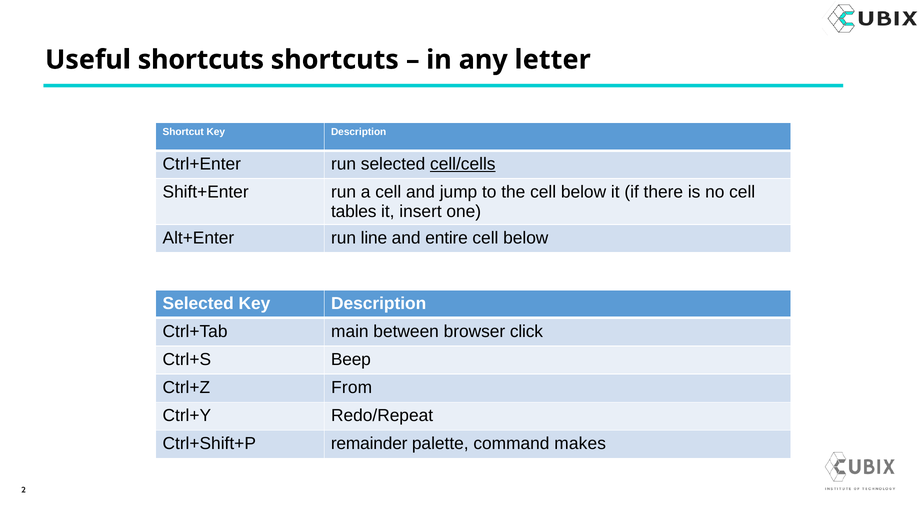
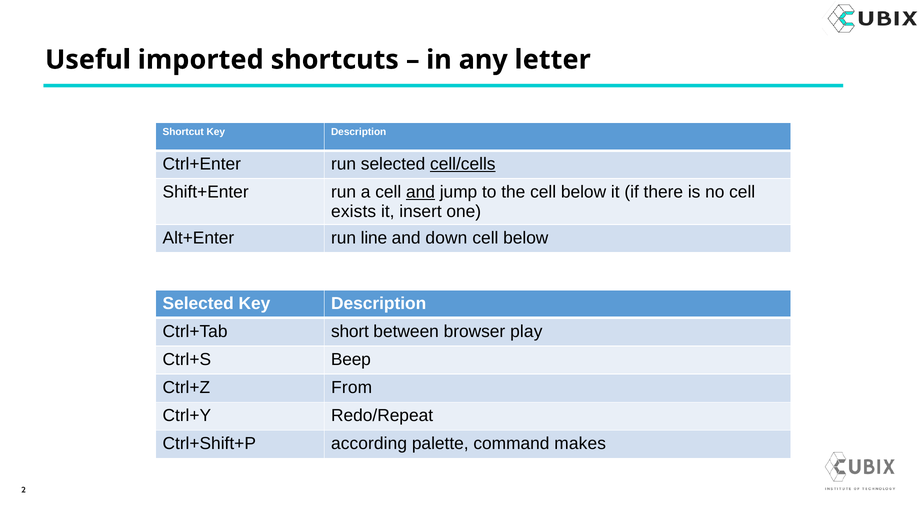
Useful shortcuts: shortcuts -> imported (201, 60)
and underline: none -> present (421, 192)
tables: tables -> exists (354, 211)
entire: entire -> down (446, 238)
main: main -> short (350, 331)
click: click -> play (526, 331)
remainder: remainder -> according (369, 444)
